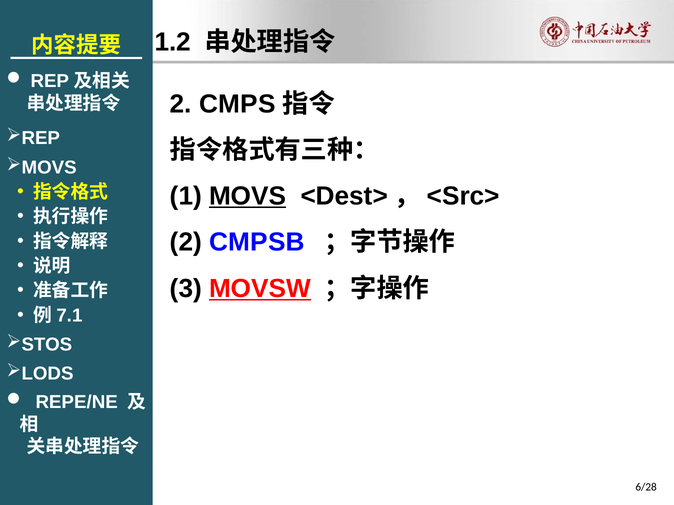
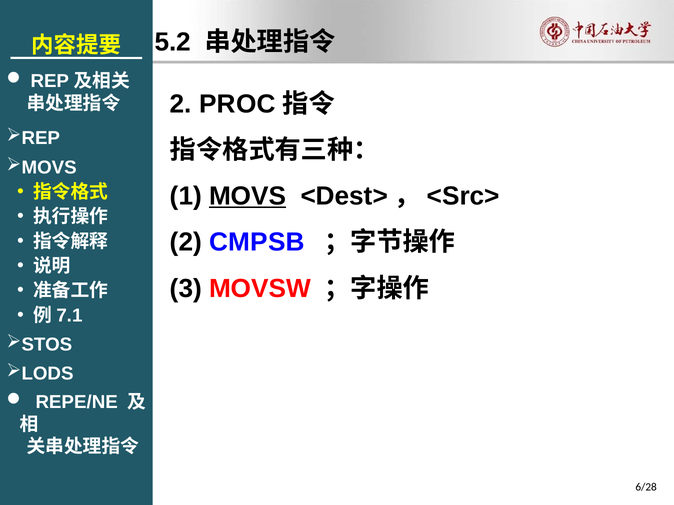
1.2: 1.2 -> 5.2 (173, 42)
CMPS: CMPS -> PROC (237, 104)
MOVSW underline: present -> none (260, 289)
